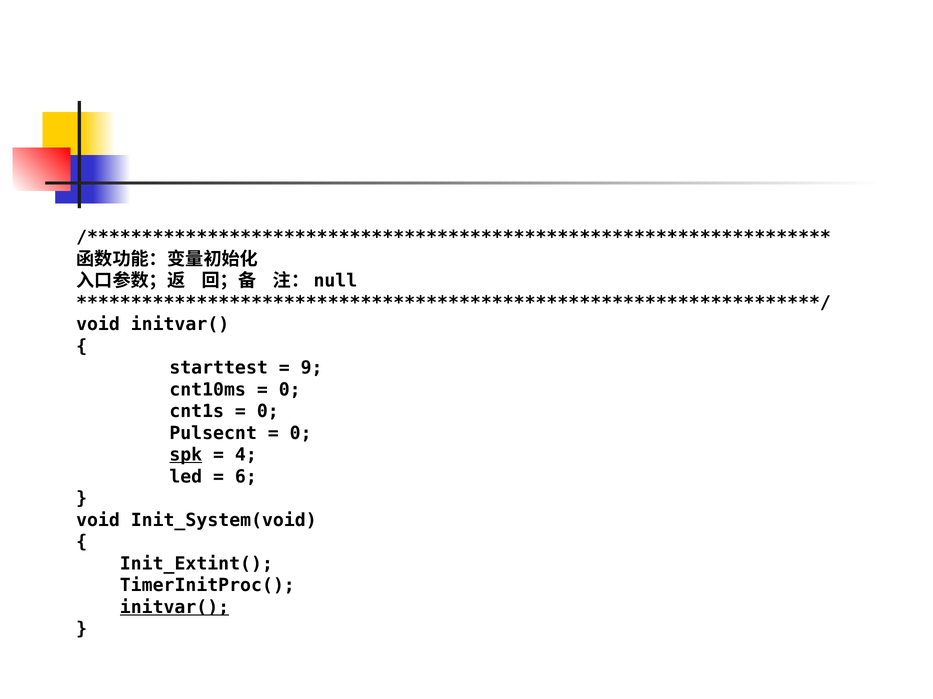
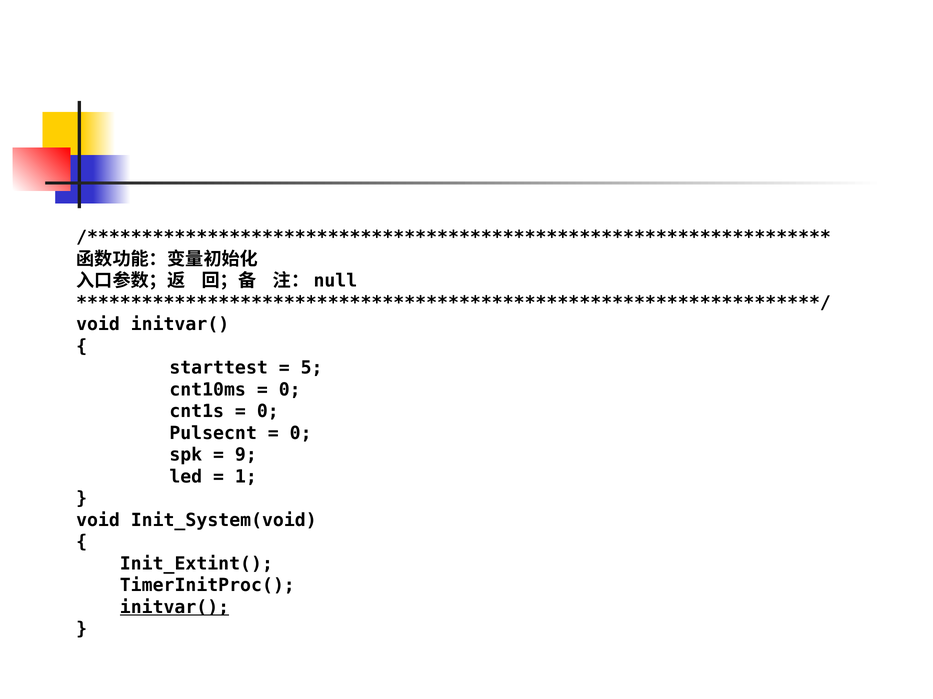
9: 9 -> 5 (312, 368)
spk underline: present -> none (186, 455)
4: 4 -> 9 (246, 455)
6: 6 -> 1 (246, 477)
